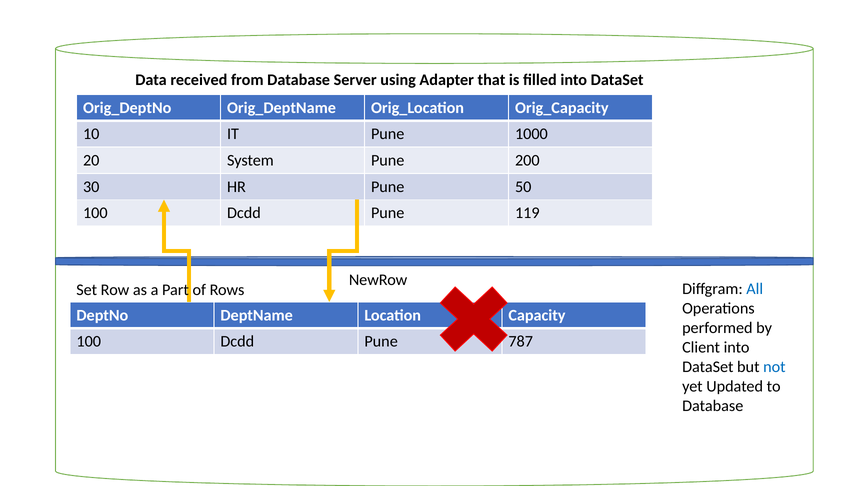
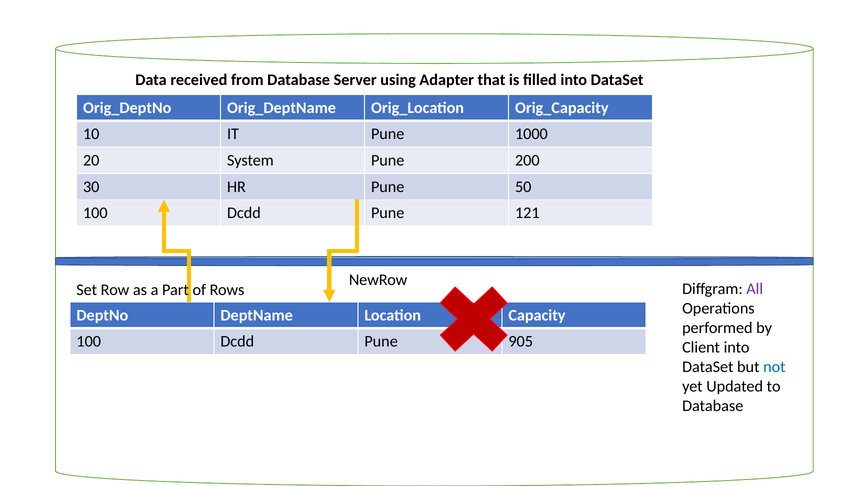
119: 119 -> 121 (527, 213)
All colour: blue -> purple (755, 289)
787: 787 -> 905 (521, 342)
